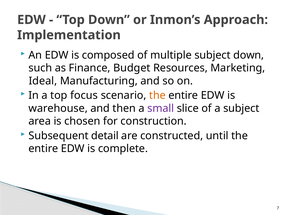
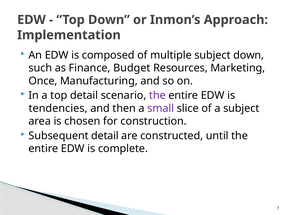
Ideal: Ideal -> Once (43, 81)
top focus: focus -> detail (84, 95)
the colour: orange -> purple (157, 95)
warehouse: warehouse -> tendencies (58, 108)
